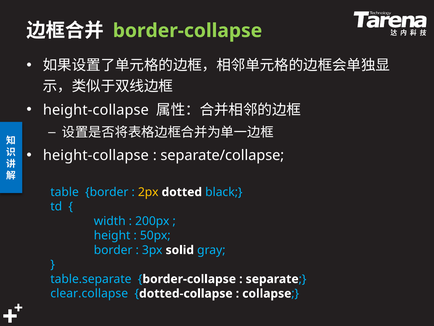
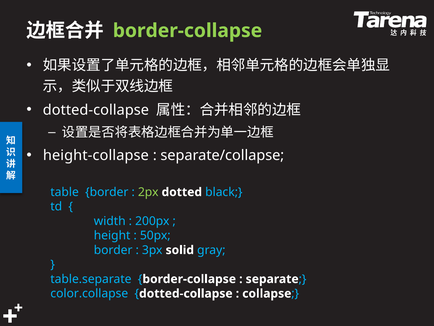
height-collapse: height-collapse -> dotted-collapse (96, 110)
2px colour: yellow -> light green (148, 192)
clear.collapse: clear.collapse -> color.collapse (89, 293)
